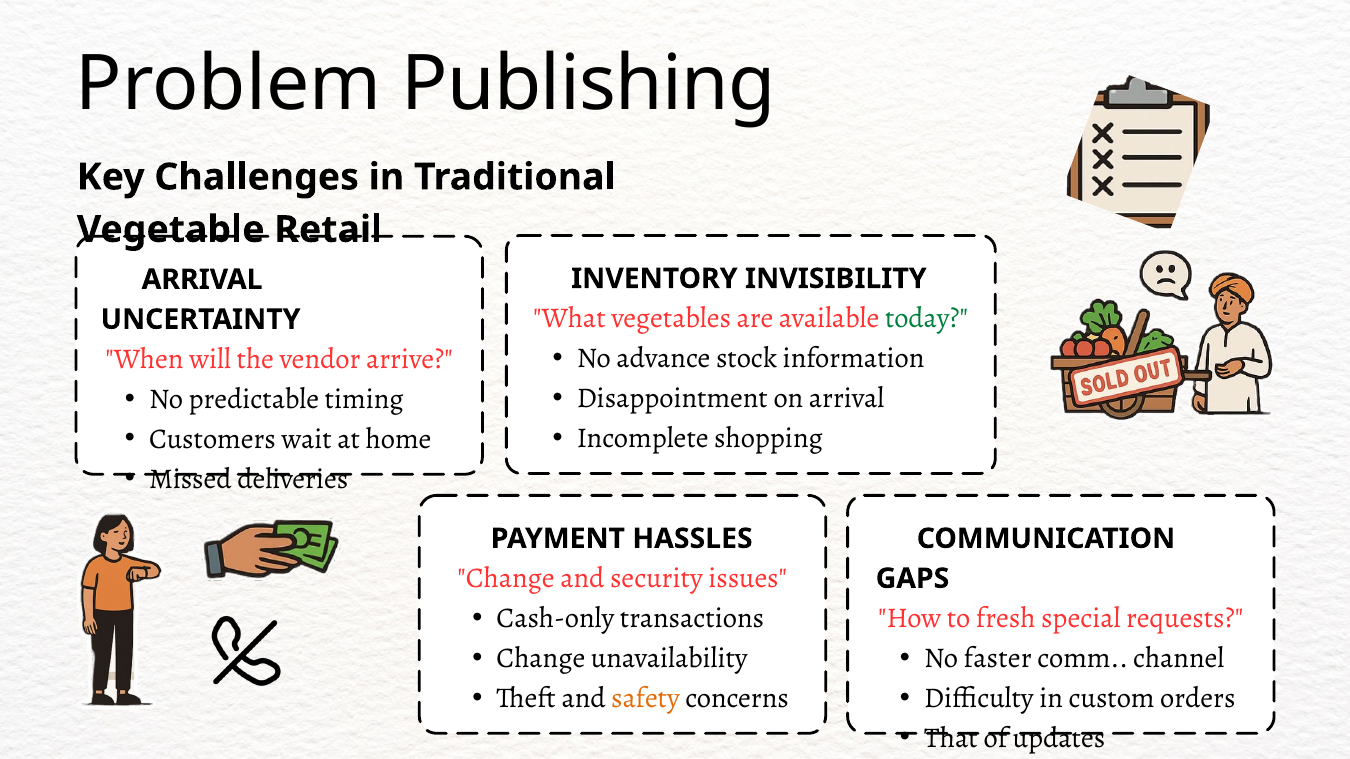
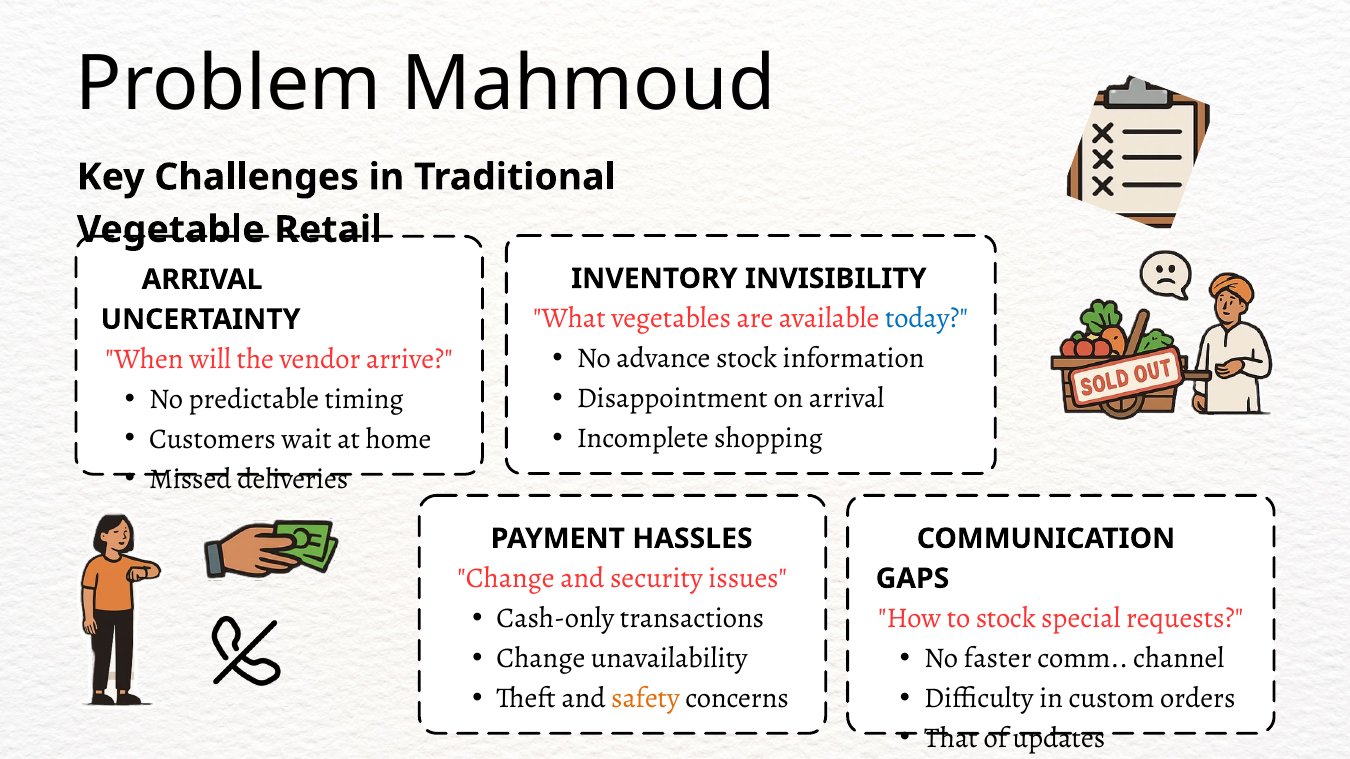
Publishing: Publishing -> Mahmoud (588, 84)
today colour: green -> blue (927, 319)
to fresh: fresh -> stock (1006, 619)
